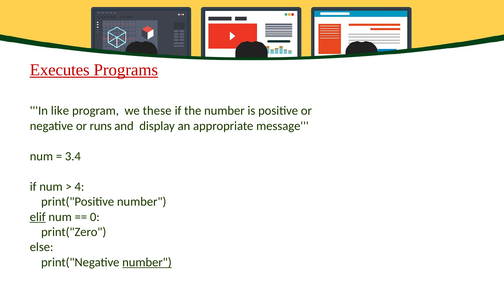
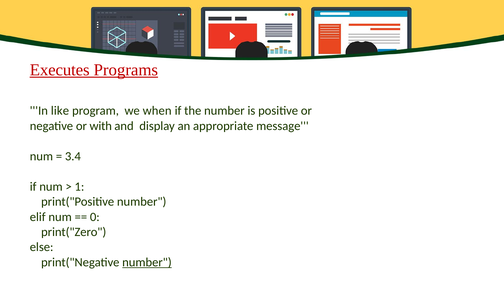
these: these -> when (157, 111)
runs: runs -> with (101, 126)
4: 4 -> 1 (79, 186)
elif underline: present -> none (38, 216)
